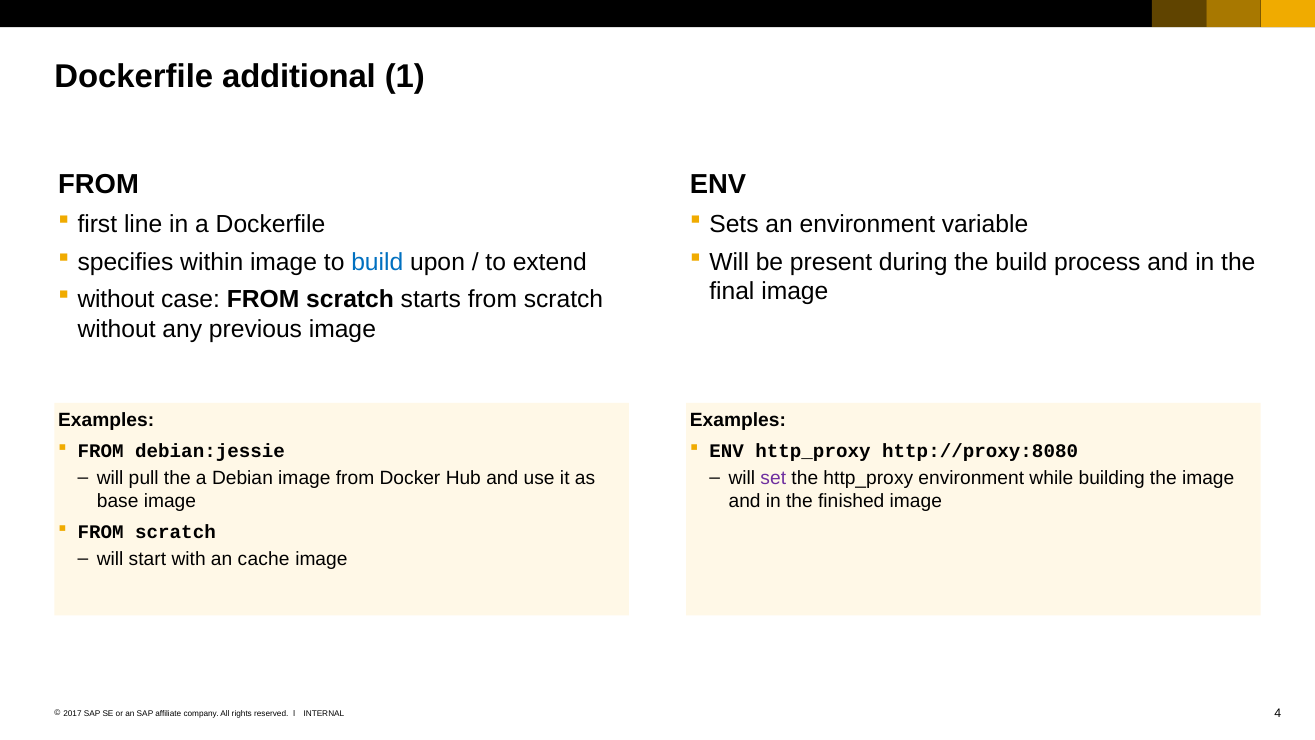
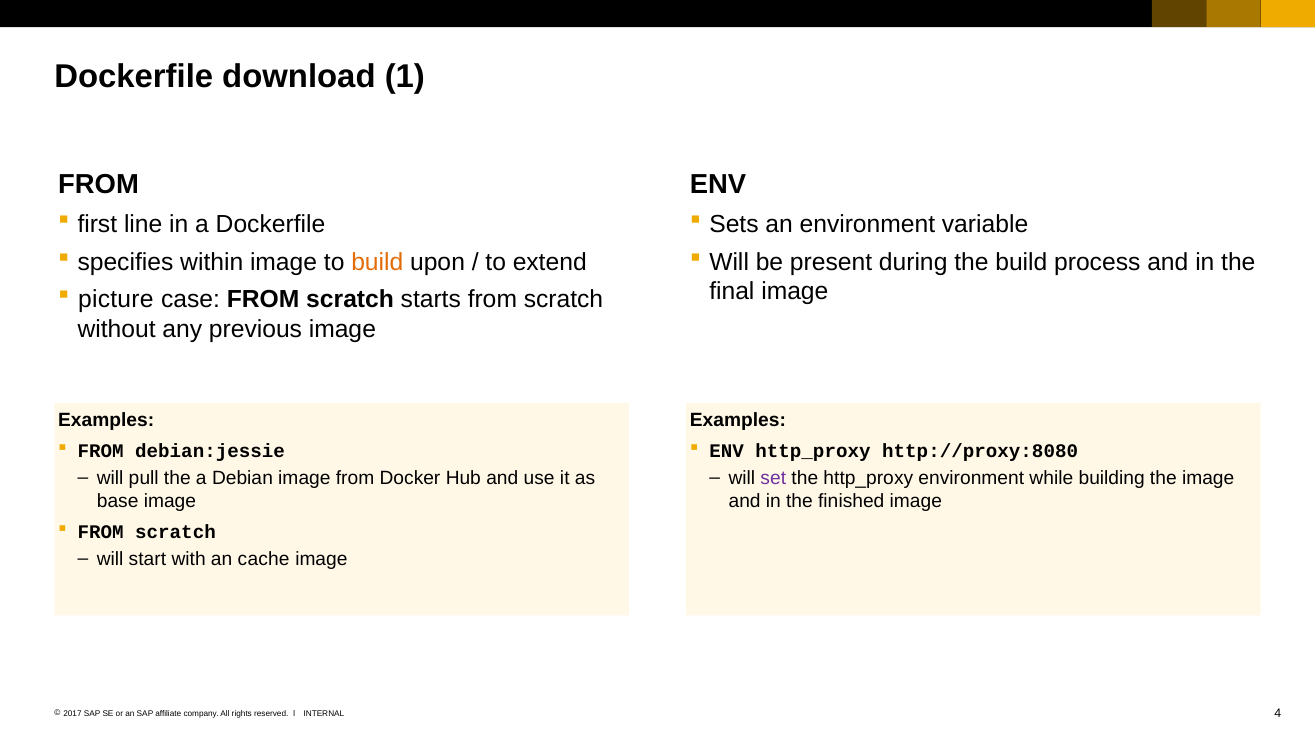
additional: additional -> download (299, 76)
build colour: blue -> orange (377, 262)
without: without -> picture (116, 300)
